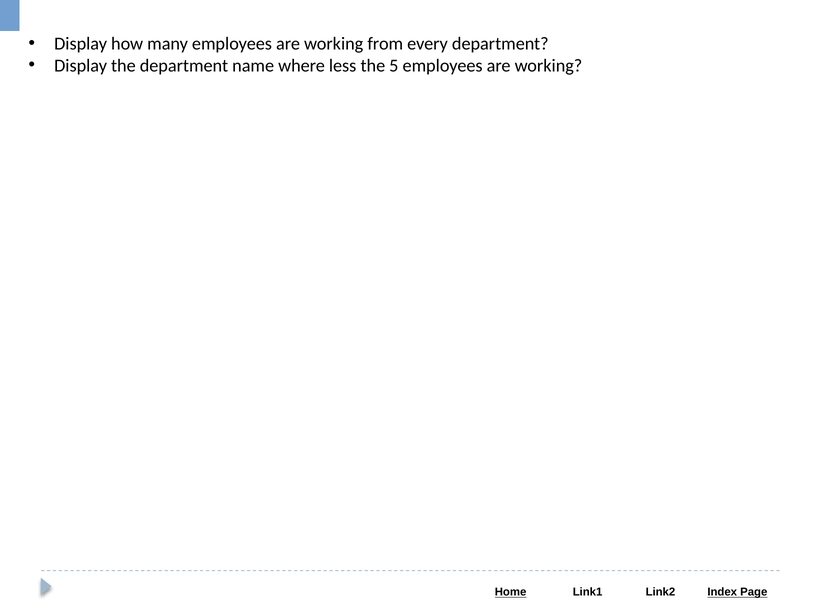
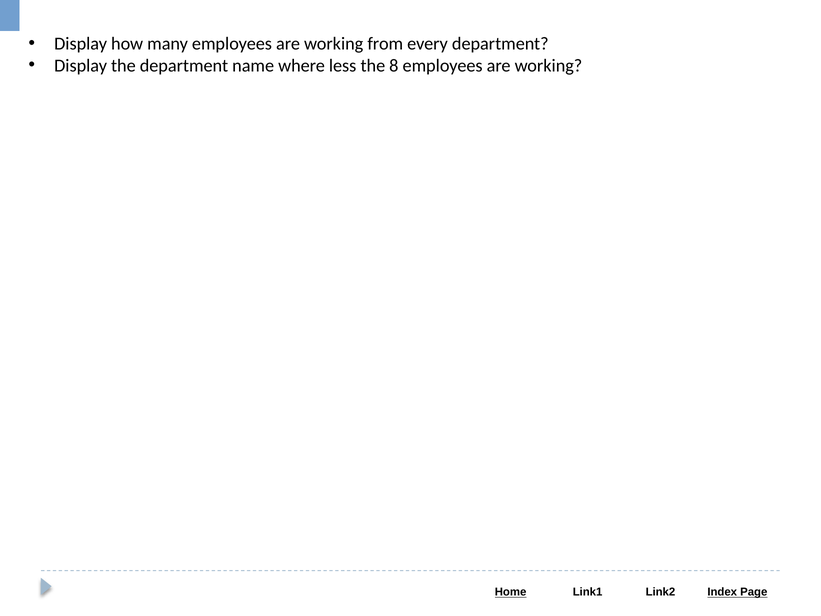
5: 5 -> 8 (394, 66)
